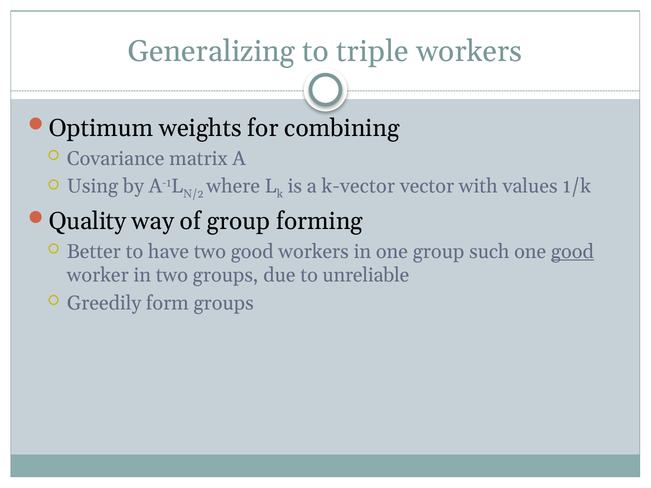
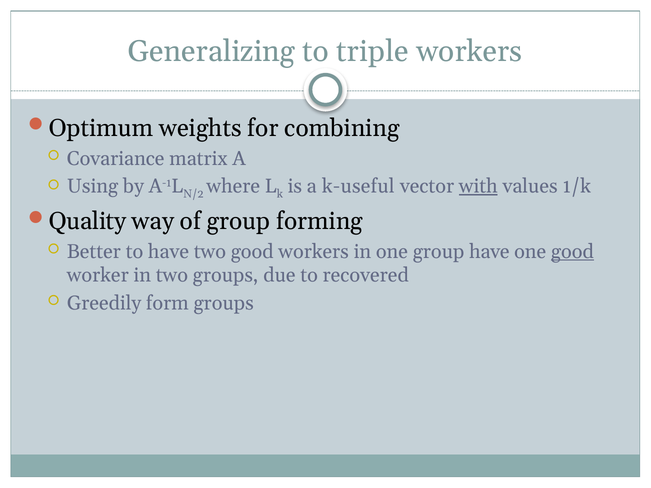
k-vector: k-vector -> k-useful (358, 186)
with underline: none -> present (478, 186)
group such: such -> have (489, 252)
unreliable: unreliable -> recovered (366, 276)
